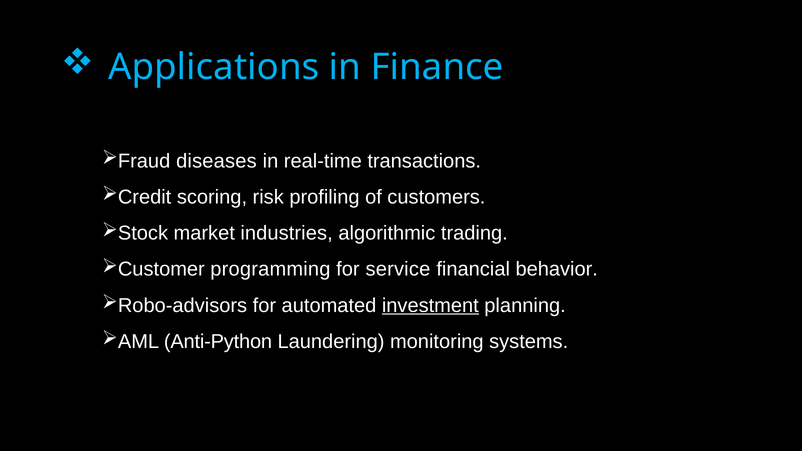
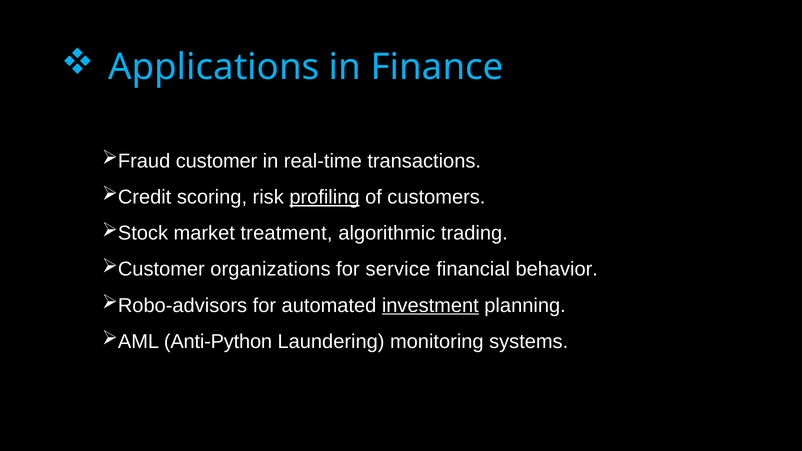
diseases: diseases -> customer (217, 161)
profiling underline: none -> present (324, 197)
industries: industries -> treatment (287, 233)
programming: programming -> organizations (270, 269)
